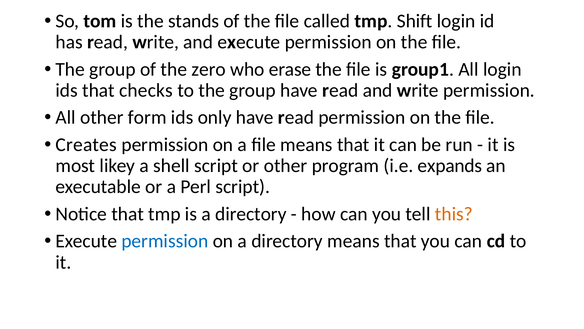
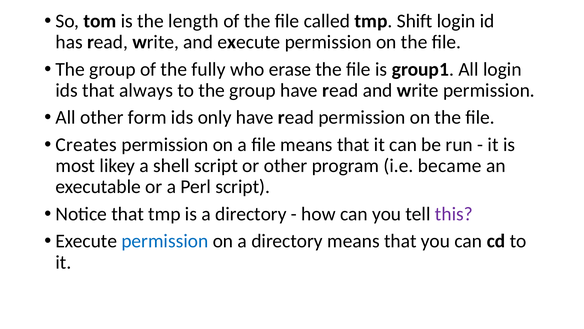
stands: stands -> length (194, 21)
zero: zero -> fully (209, 69)
checks: checks -> always (146, 90)
expands: expands -> became (450, 166)
this colour: orange -> purple (454, 214)
